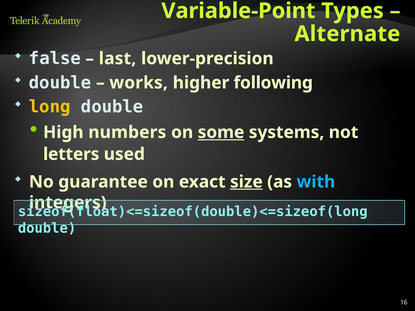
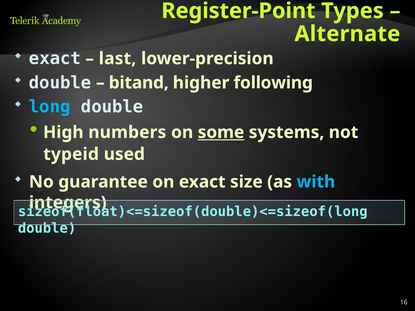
Variable-Point: Variable-Point -> Register-Point (238, 11)
false: false -> exact (55, 59)
works: works -> bitand (139, 83)
long colour: yellow -> light blue (50, 107)
letters: letters -> typeid (71, 154)
size underline: present -> none (246, 182)
